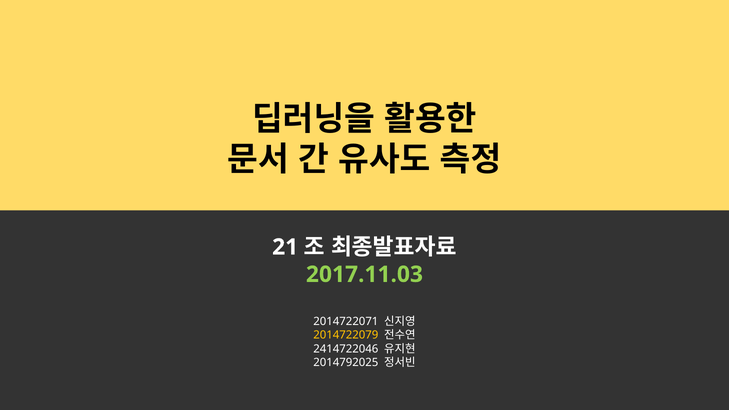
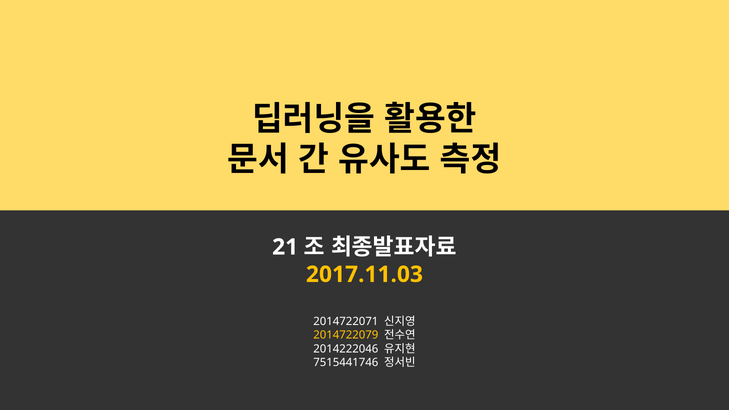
2017.11.03 colour: light green -> yellow (364, 274)
2414722046: 2414722046 -> 2014222046 (346, 349)
2014792025: 2014792025 -> 7515441746 (346, 363)
